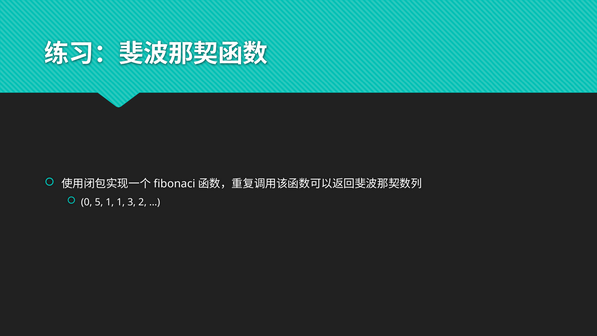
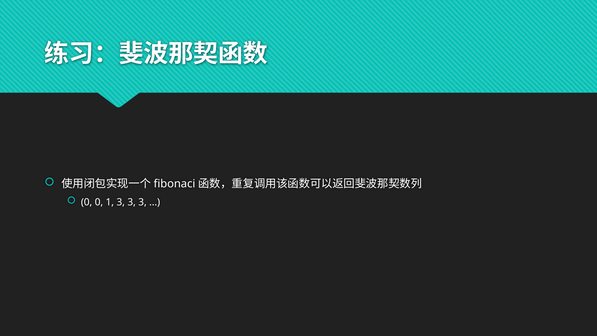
0 5: 5 -> 0 (99, 202)
1 1: 1 -> 3 (121, 202)
2: 2 -> 3 (143, 202)
